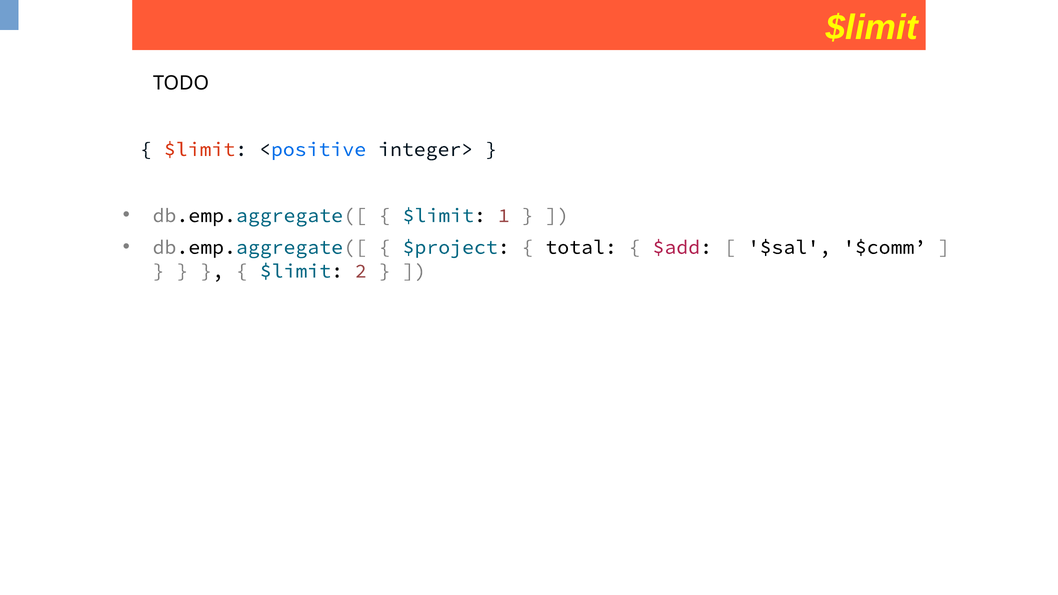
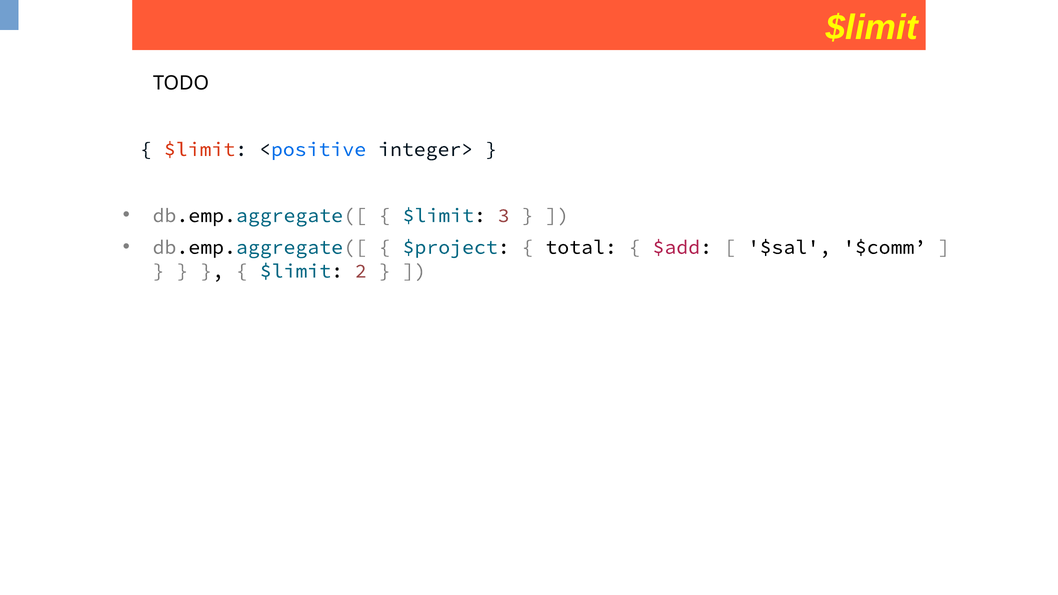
1: 1 -> 3 (504, 216)
